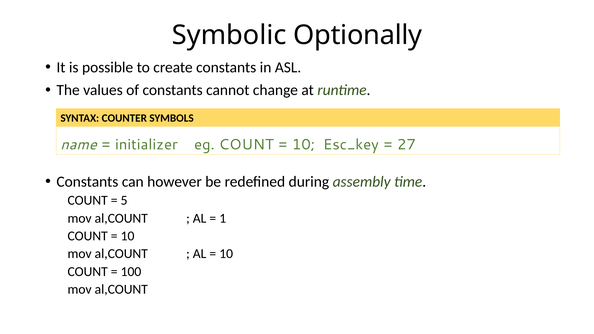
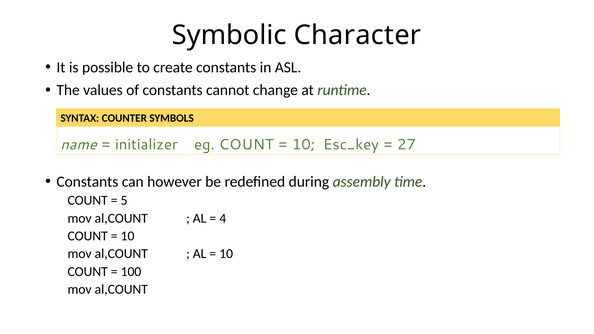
Optionally: Optionally -> Character (357, 35)
1: 1 -> 4 (223, 218)
